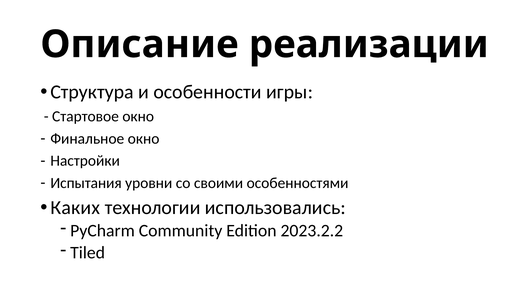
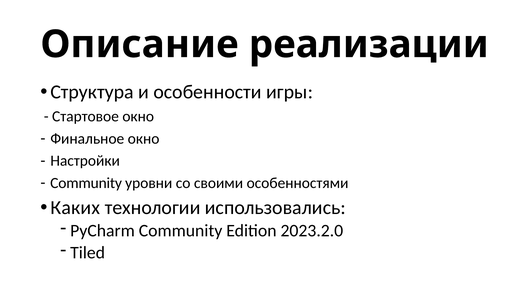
Испытания: Испытания -> Community (86, 183)
2023.2.2: 2023.2.2 -> 2023.2.0 (312, 231)
